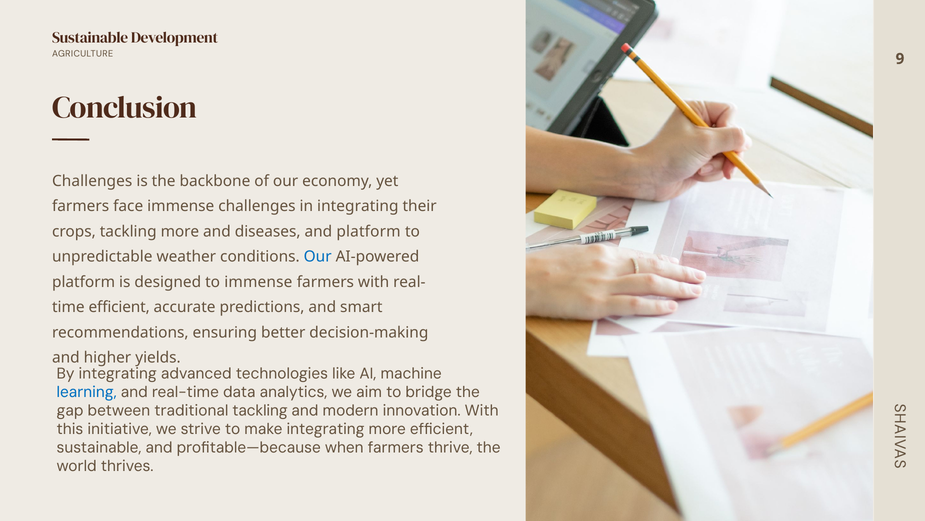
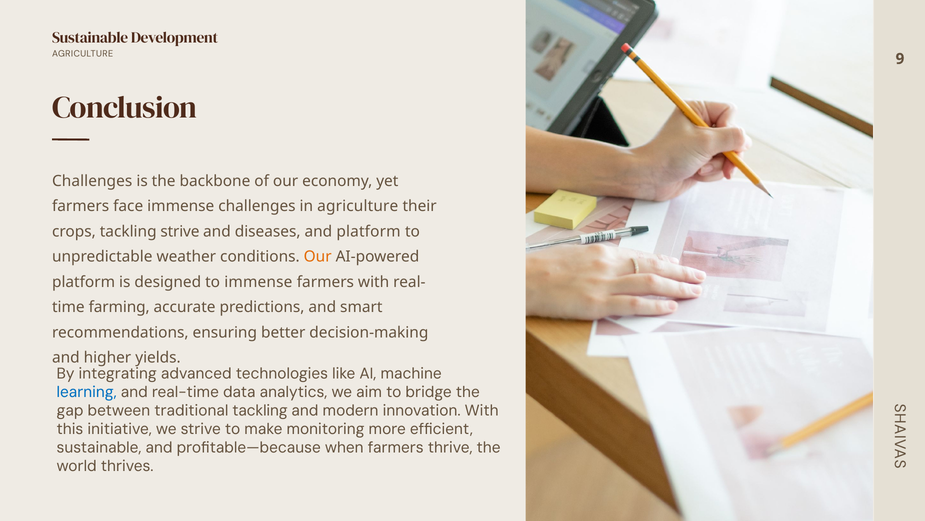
in integrating: integrating -> agriculture (358, 206)
tackling more: more -> strive (180, 231)
Our colour: blue -> orange (318, 256)
efficient: efficient -> farming (119, 307)
make integrating: integrating -> monitoring (326, 428)
